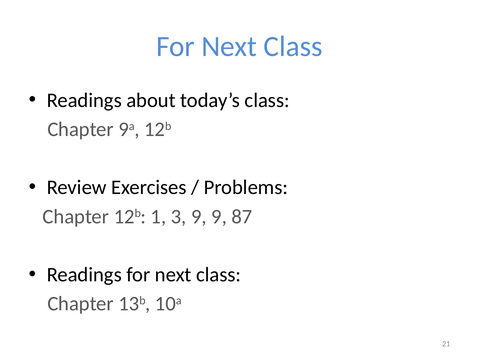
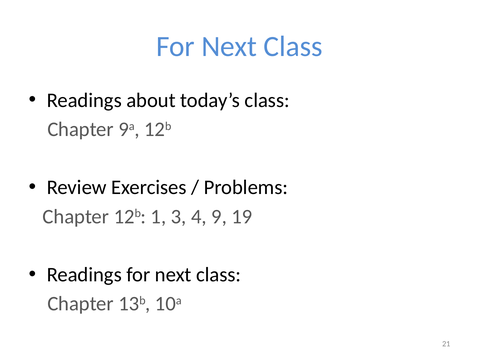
3 9: 9 -> 4 (199, 216)
87: 87 -> 19 (242, 216)
